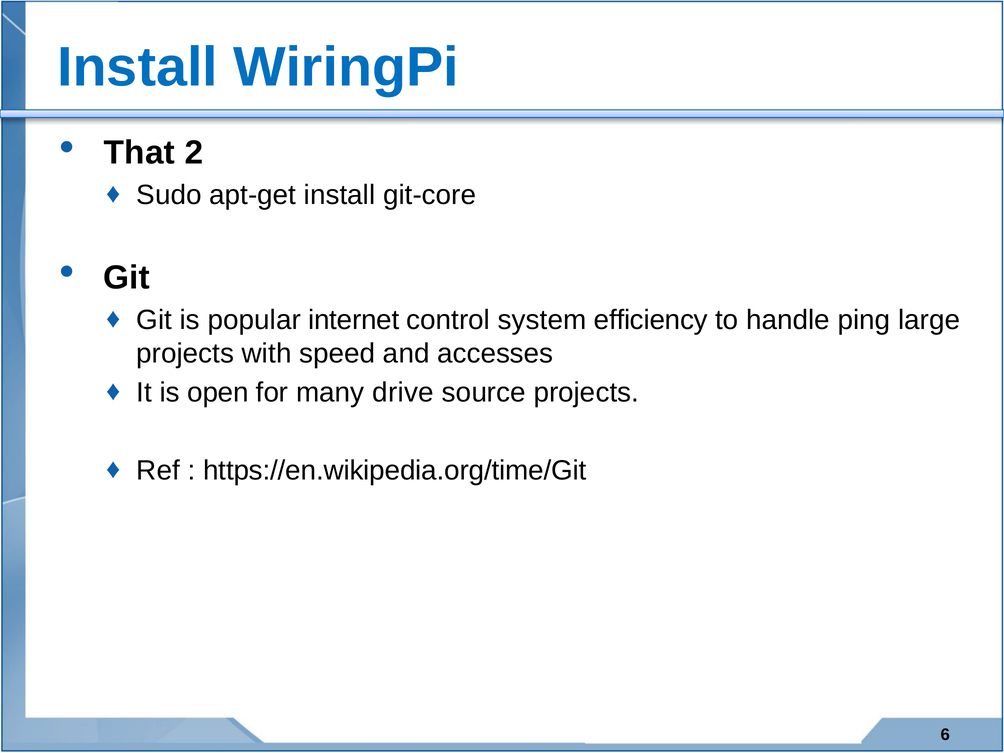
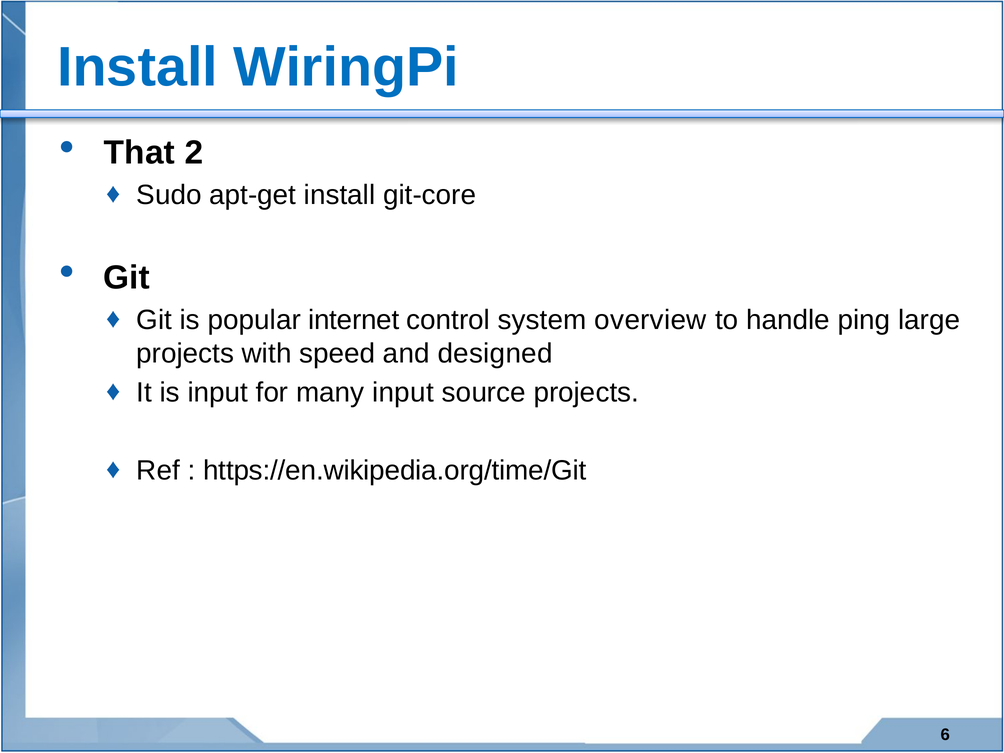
efficiency: efficiency -> overview (651, 320)
accesses: accesses -> designed (495, 353)
is open: open -> input (218, 392)
many drive: drive -> input (403, 392)
